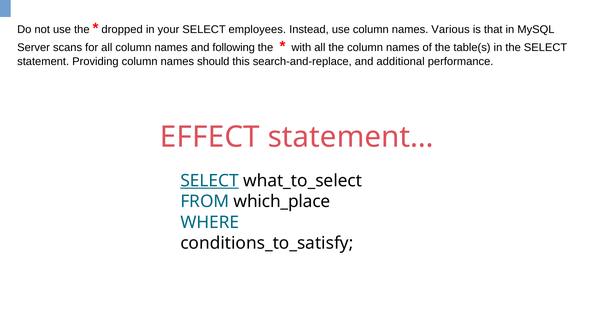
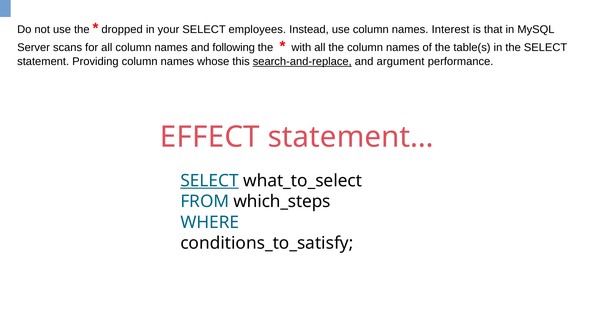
Various: Various -> Interest (451, 30)
should: should -> whose (213, 61)
search-and-replace underline: none -> present (302, 61)
additional: additional -> argument (401, 61)
which_place: which_place -> which_steps (282, 202)
